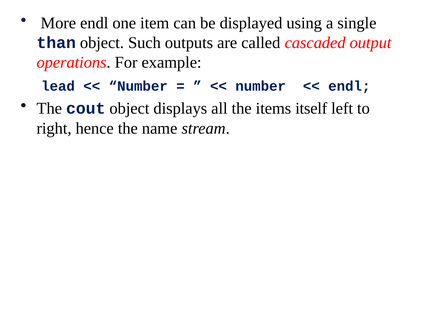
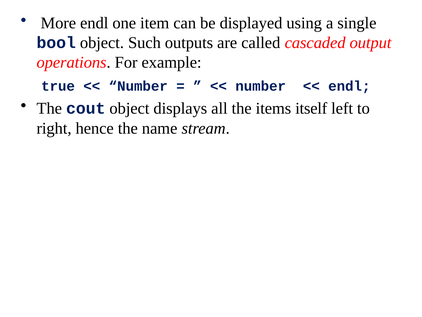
than: than -> bool (56, 43)
lead: lead -> true (58, 86)
